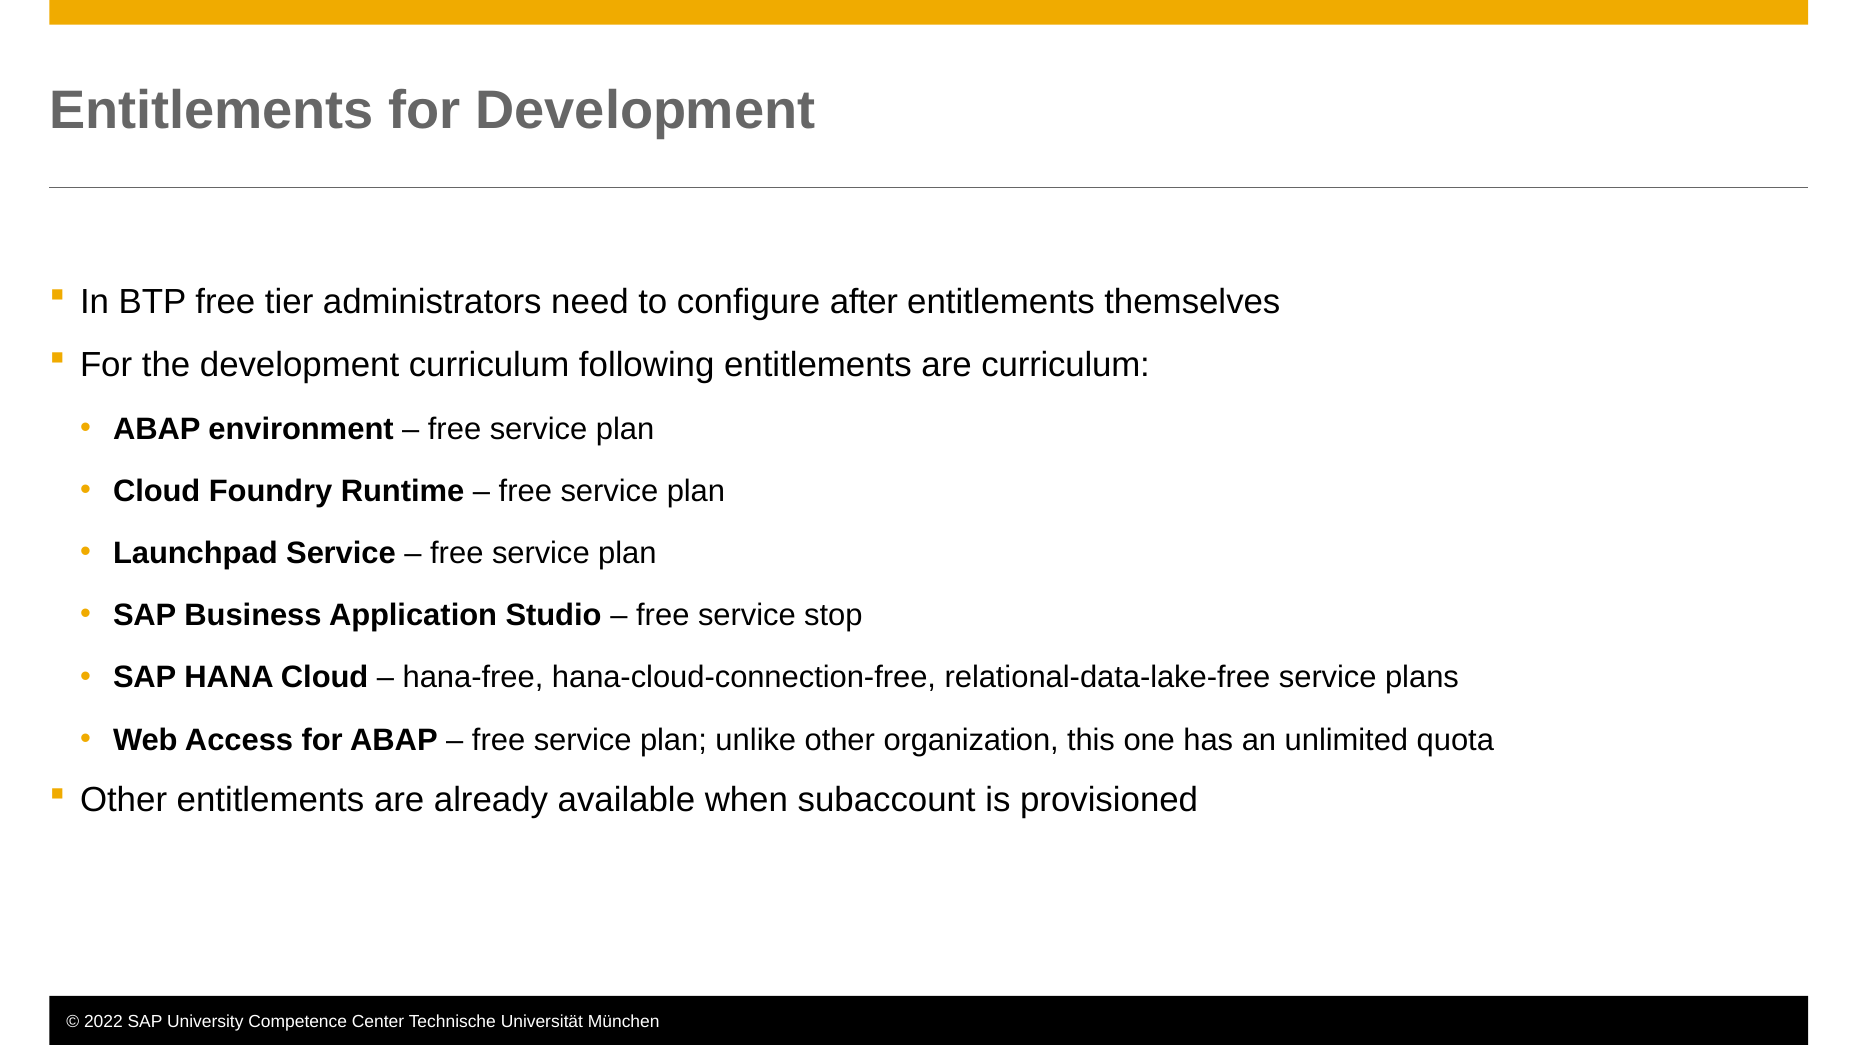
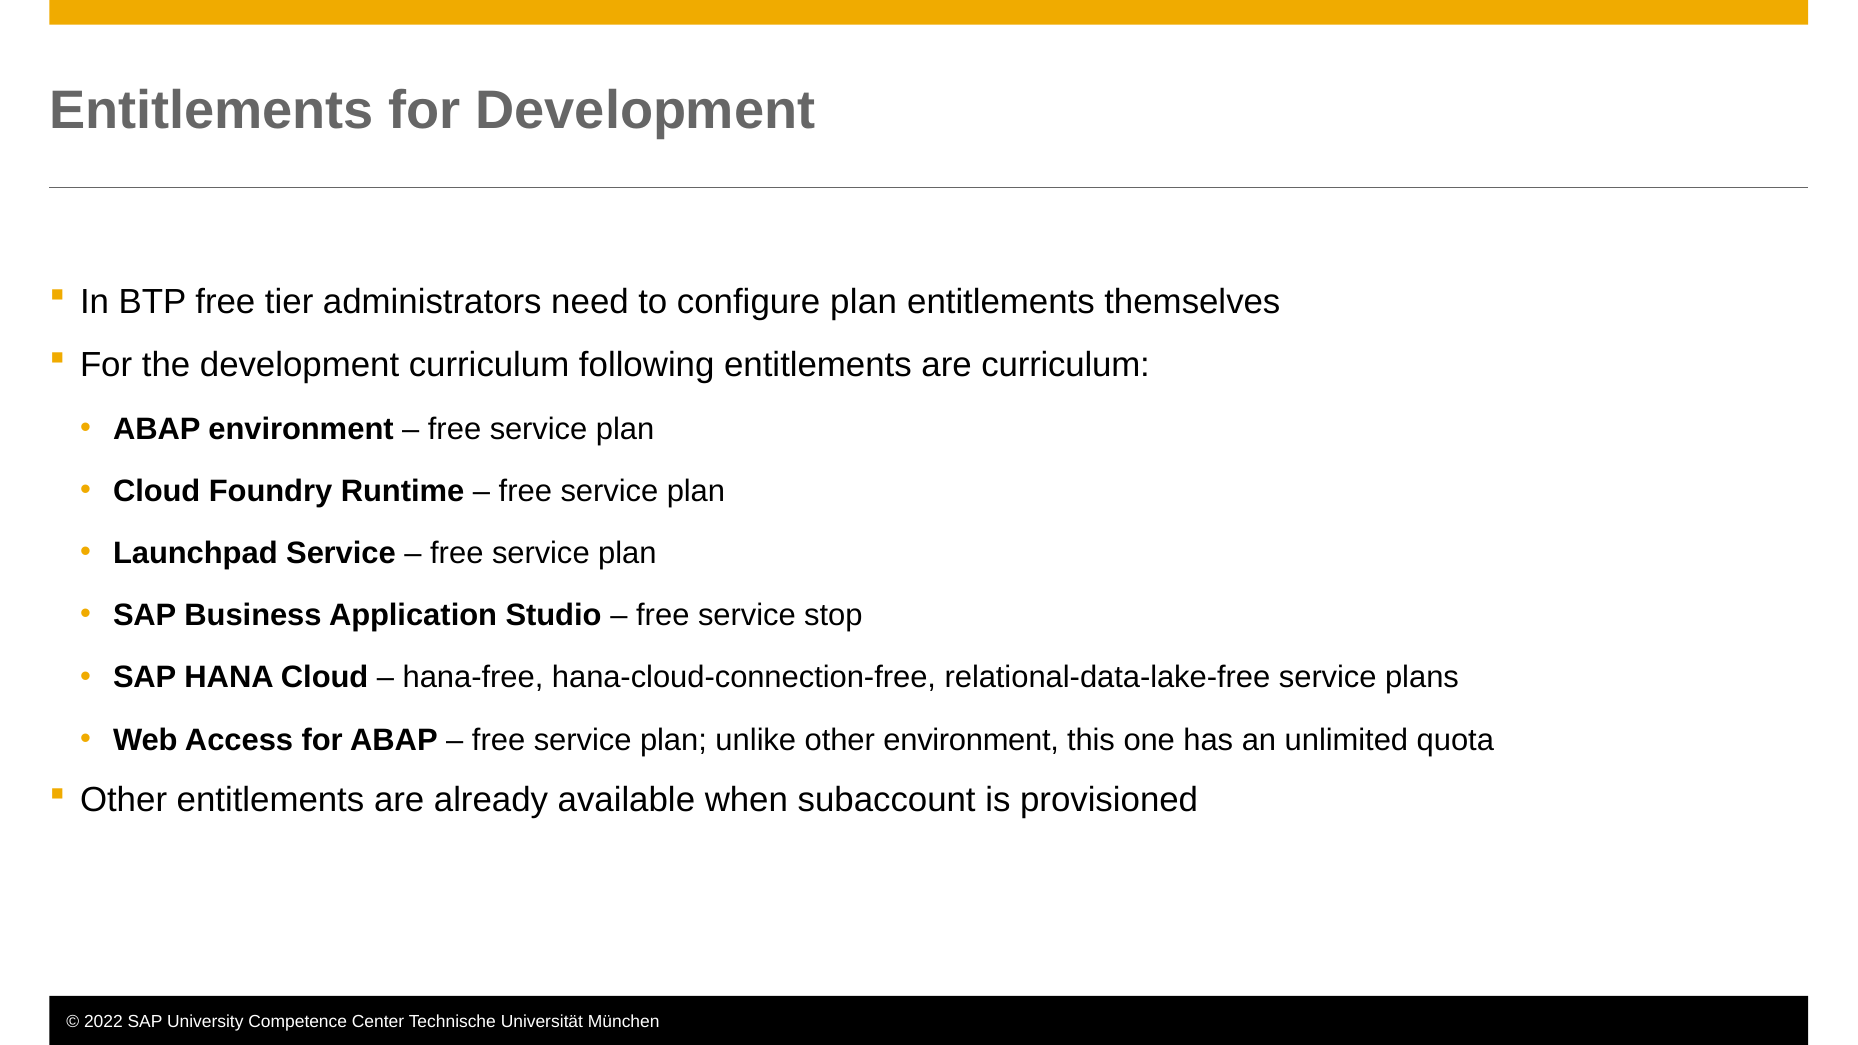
configure after: after -> plan (864, 302)
other organization: organization -> environment (971, 740)
